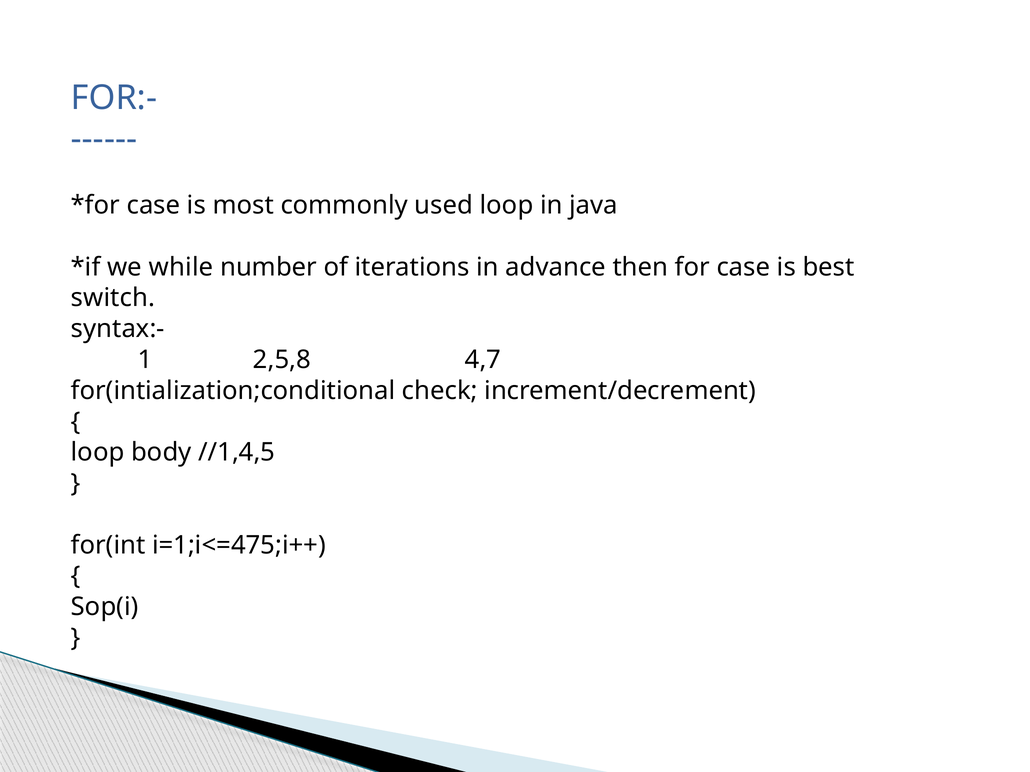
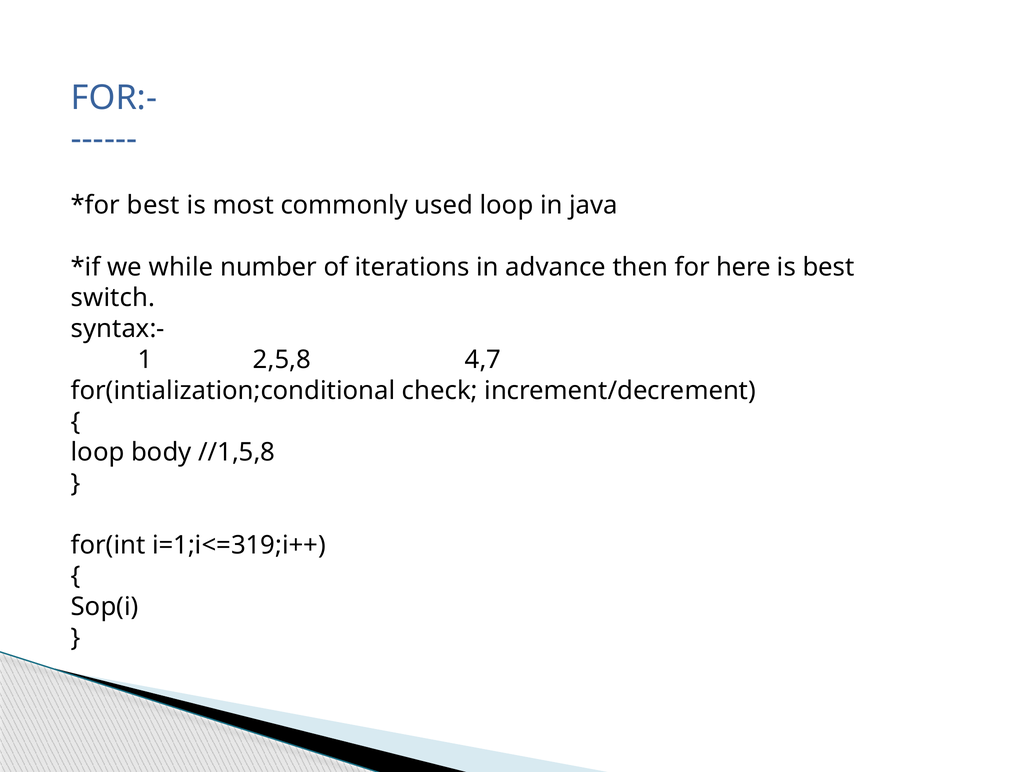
case: case -> best (153, 205)
for case: case -> here (744, 267)
//1,4,5: //1,4,5 -> //1,5,8 (237, 453)
i=1;i<=475;i++: i=1;i<=475;i++ -> i=1;i<=319;i++ (239, 545)
